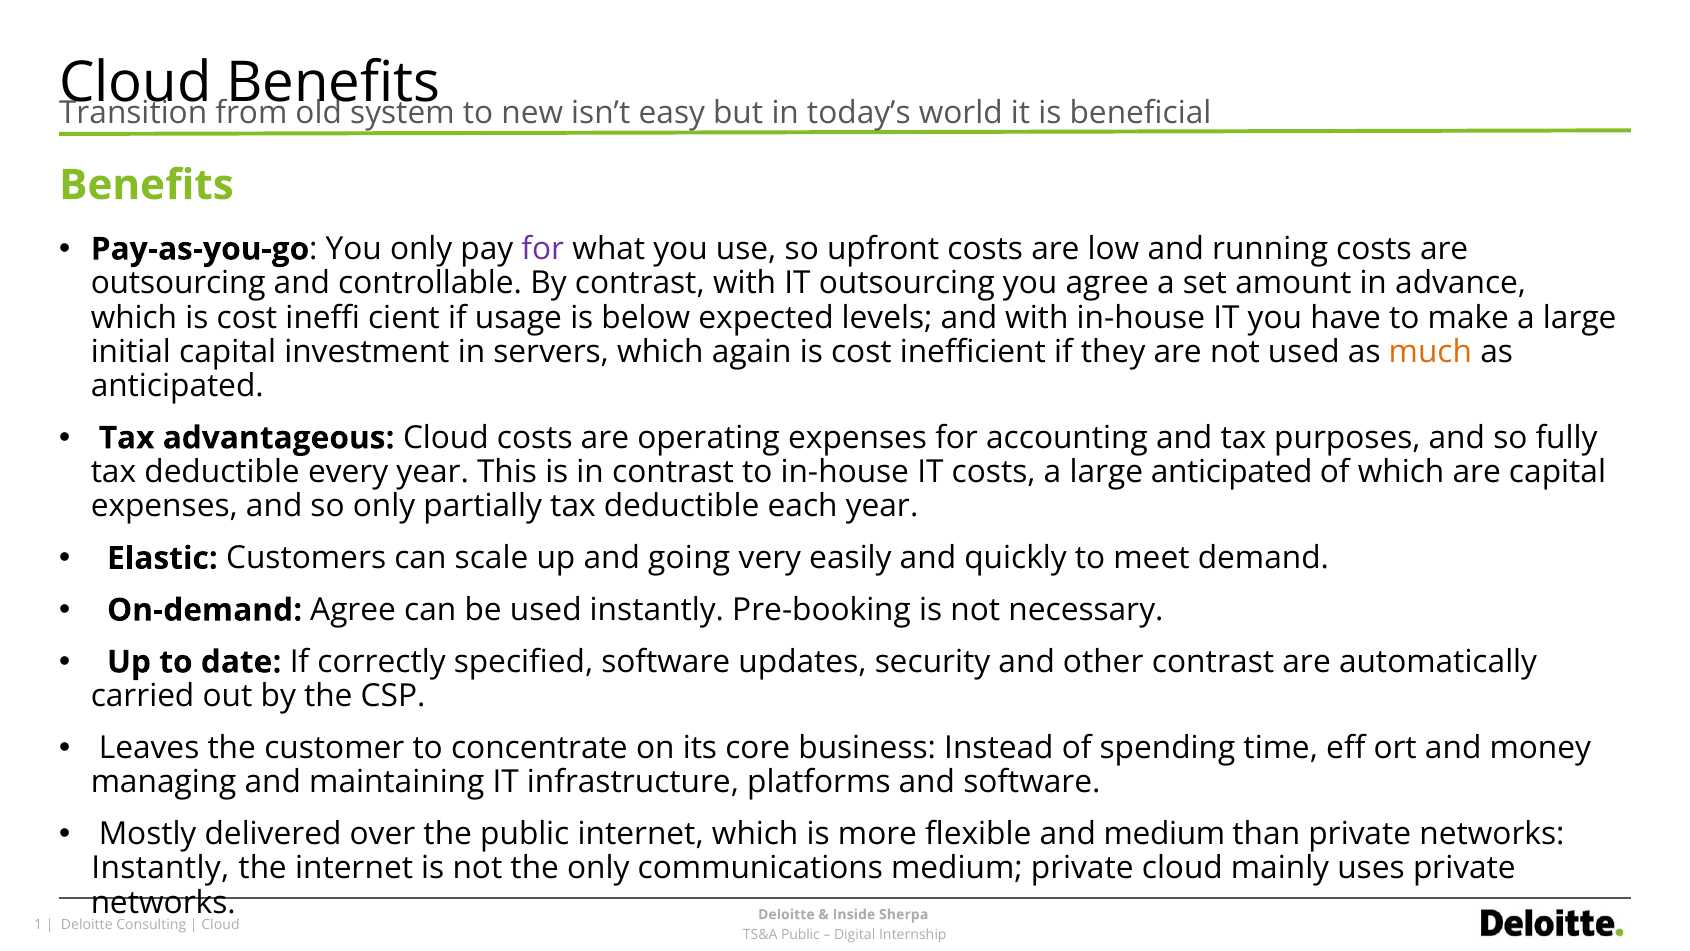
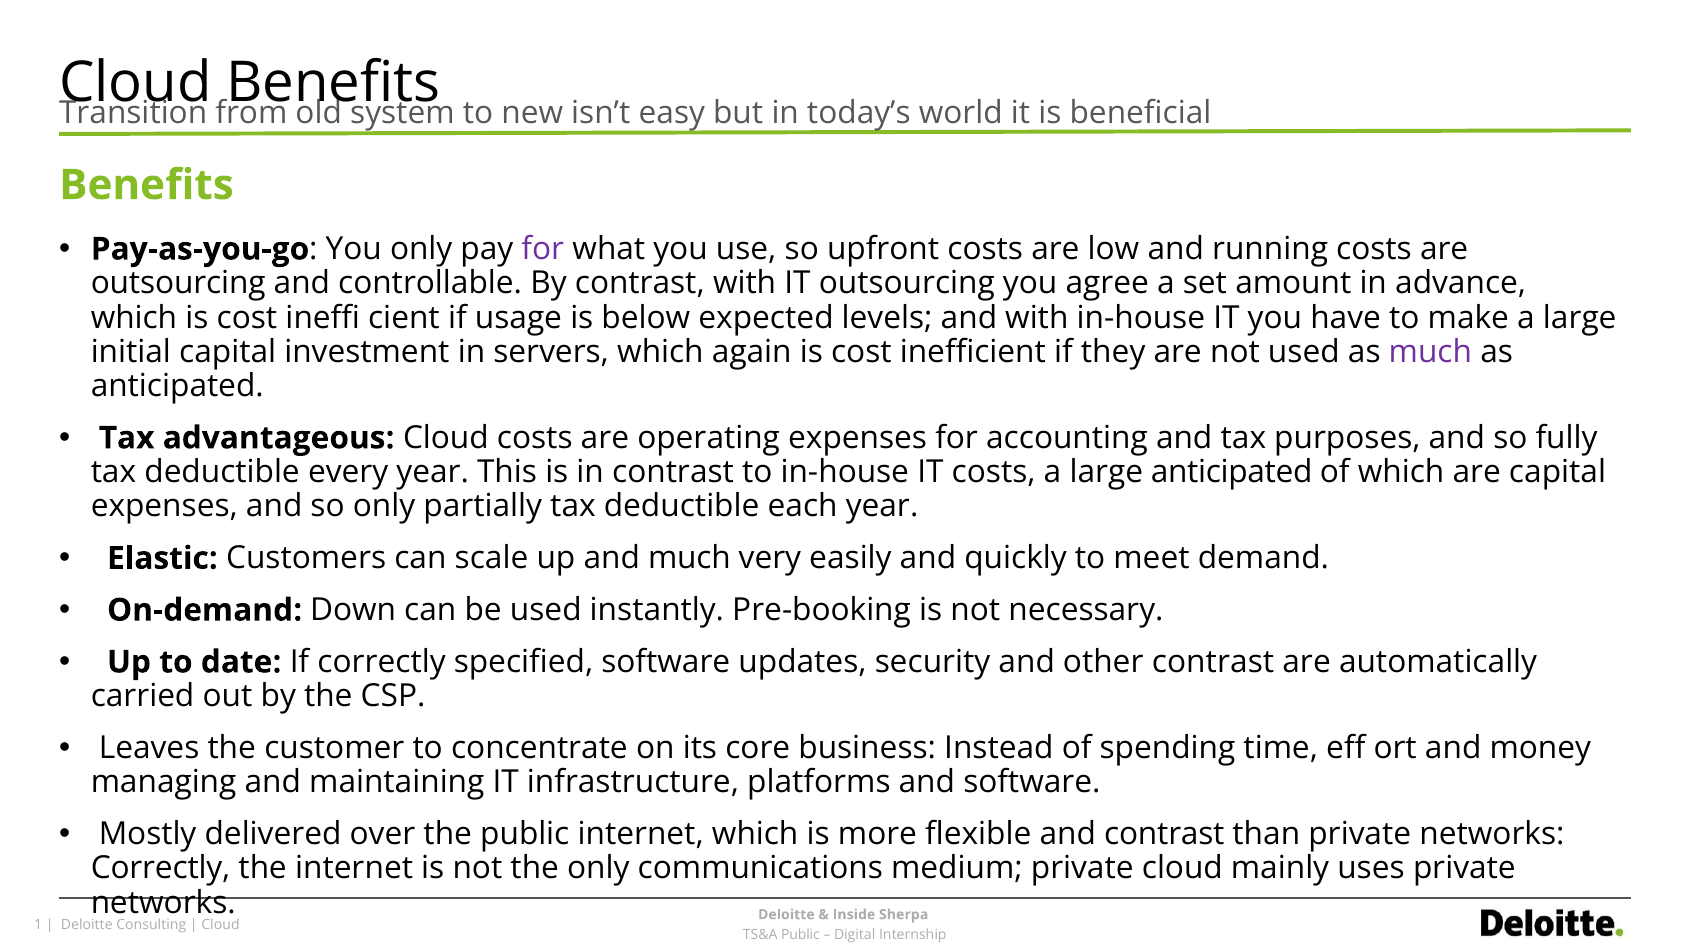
much colour: orange -> purple (1430, 352)
and going: going -> much (689, 558)
On-demand Agree: Agree -> Down (353, 610)
and medium: medium -> contrast (1164, 834)
Instantly: Instantly -> Correctly (161, 868)
